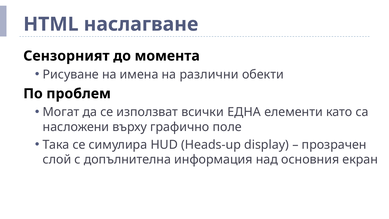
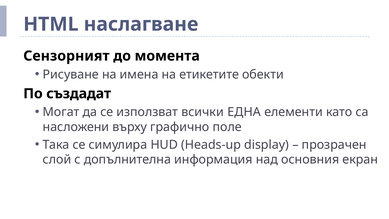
различни: различни -> етикетите (209, 74)
проблем: проблем -> създадат (79, 94)
